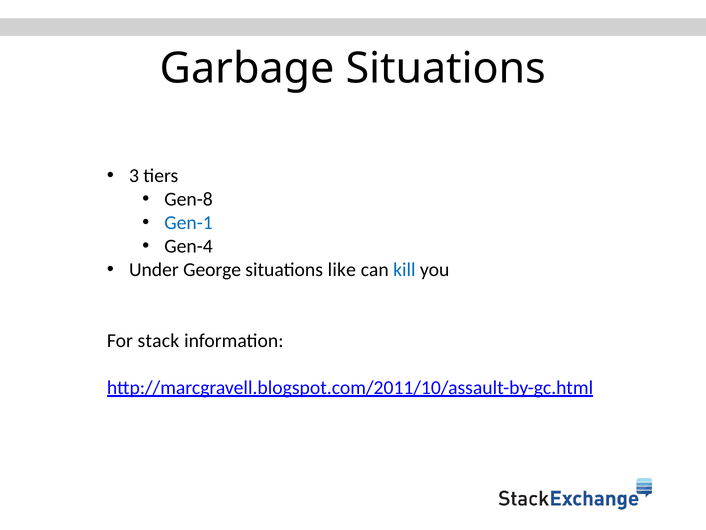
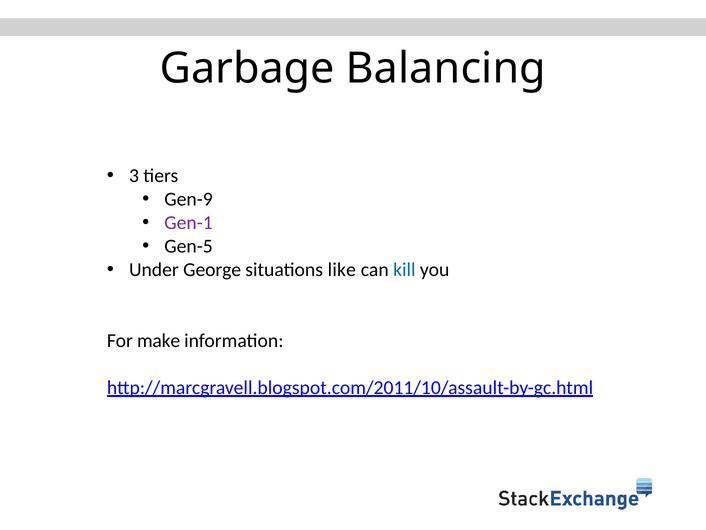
Garbage Situations: Situations -> Balancing (446, 68)
Gen-8: Gen-8 -> Gen-9 (189, 199)
Gen-1 colour: blue -> purple (189, 223)
Gen-4: Gen-4 -> Gen-5 (189, 246)
stack: stack -> make (159, 340)
